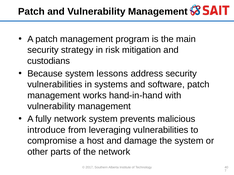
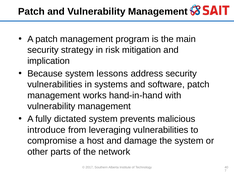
custodians: custodians -> implication (49, 61)
fully network: network -> dictated (70, 119)
